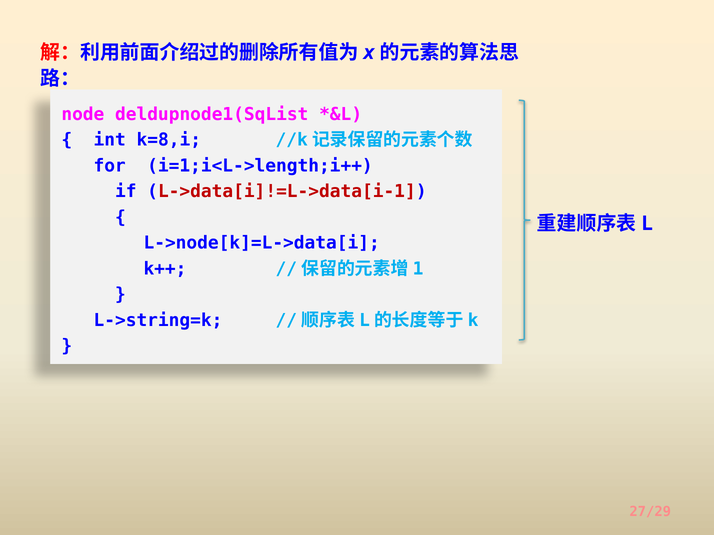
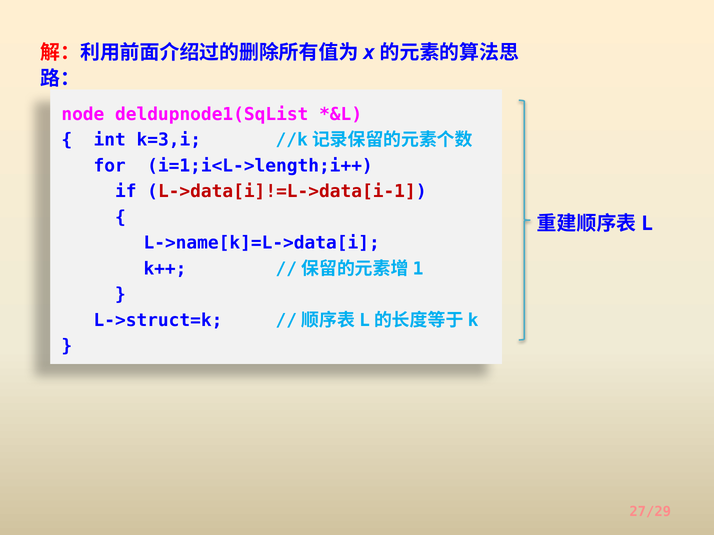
k=8,i: k=8,i -> k=3,i (169, 140)
L->node[k]=L->data[i: L->node[k]=L->data[i -> L->name[k]=L->data[i (262, 243)
L->string=k: L->string=k -> L->struct=k (158, 321)
